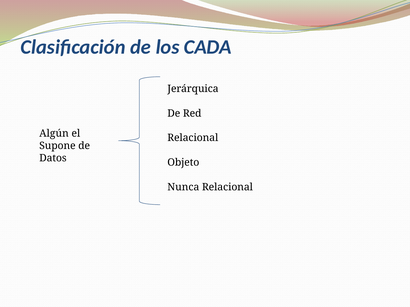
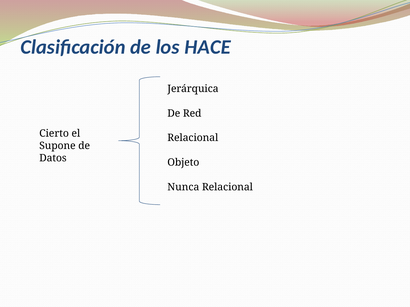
CADA: CADA -> HACE (208, 47)
Algún: Algún -> Cierto (54, 134)
